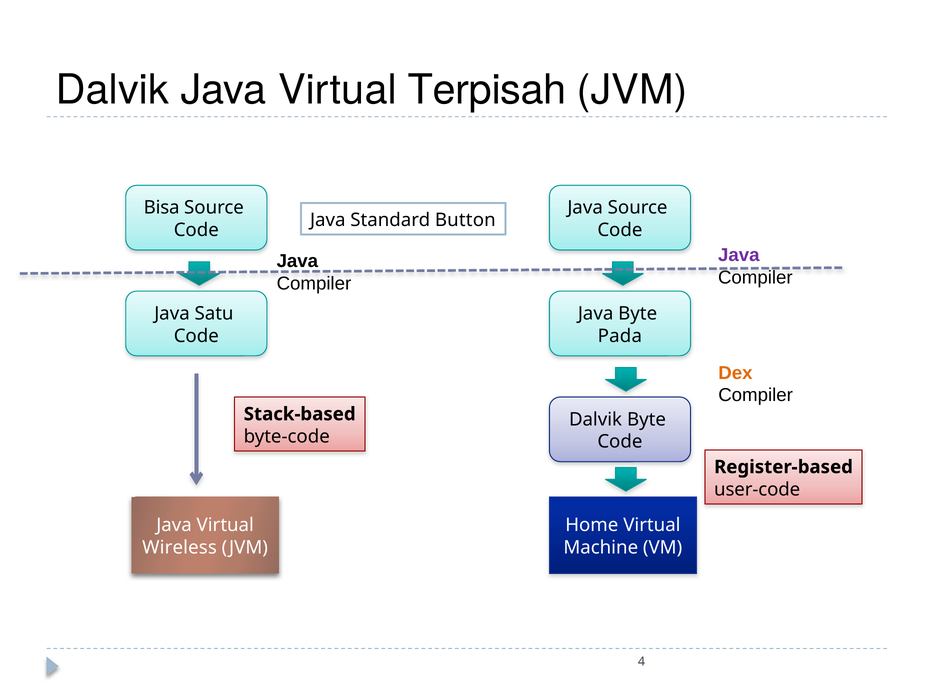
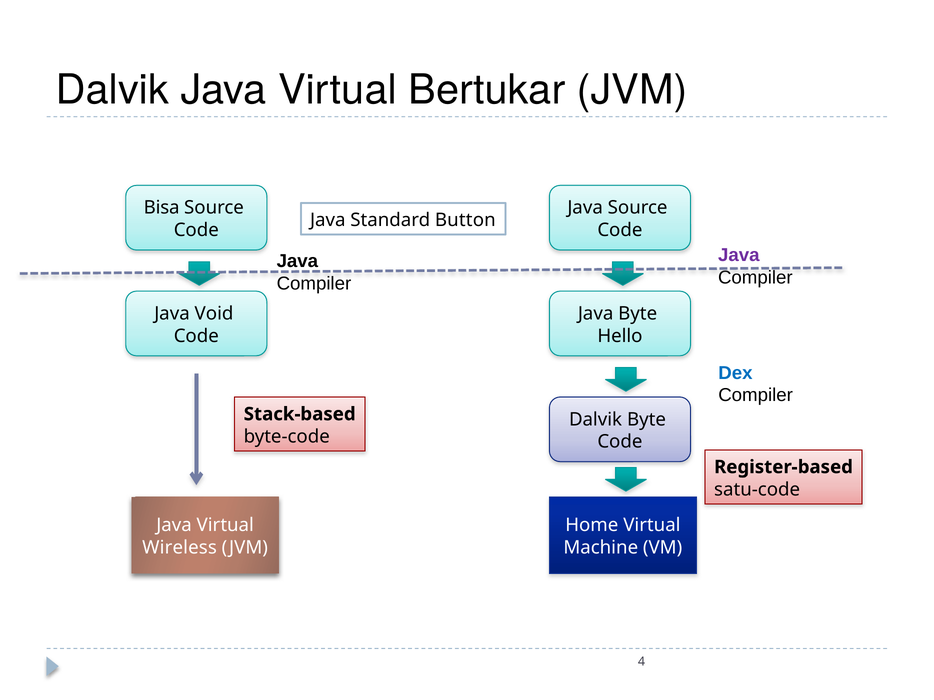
Terpisah: Terpisah -> Bertukar (487, 90)
Satu: Satu -> Void (214, 314)
Pada: Pada -> Hello (620, 336)
Dex colour: orange -> blue (735, 373)
user-code: user-code -> satu-code (757, 490)
